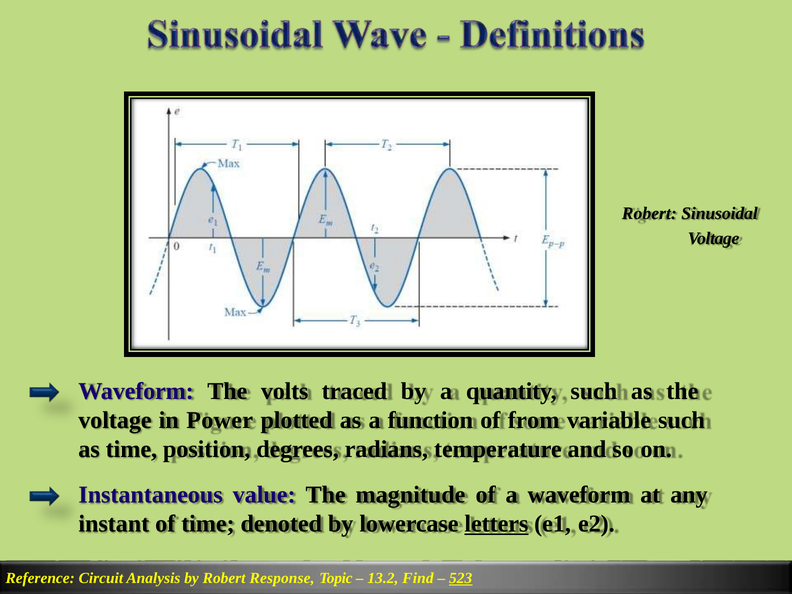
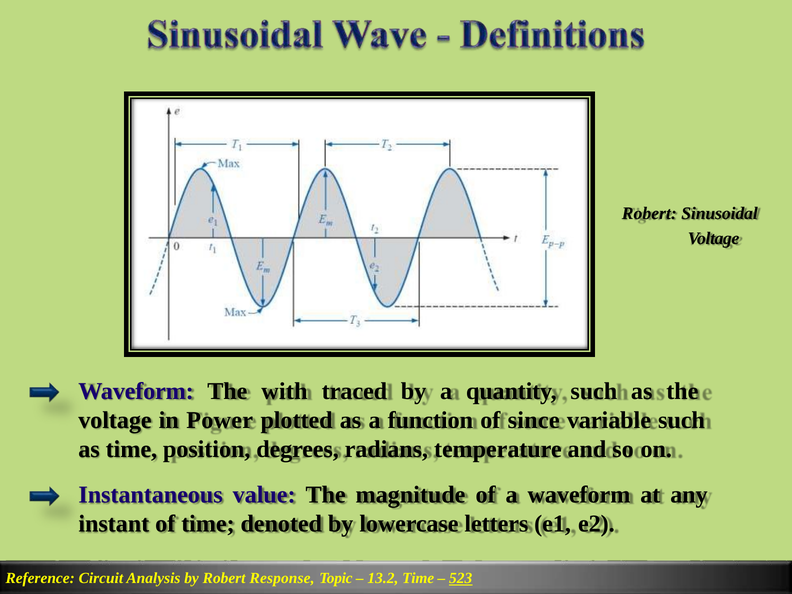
volts: volts -> with (284, 391)
from: from -> since (534, 420)
letters underline: present -> none (496, 524)
13.2 Find: Find -> Time (418, 578)
